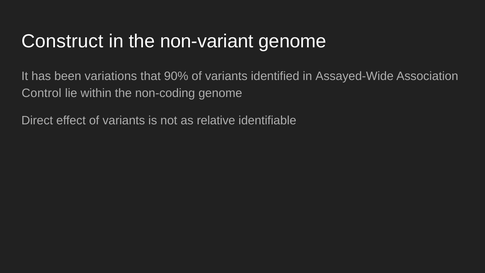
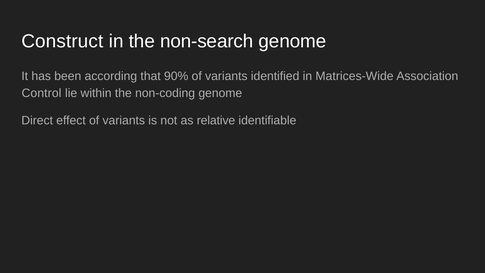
non-variant: non-variant -> non-search (207, 41)
variations: variations -> according (111, 76)
Assayed-Wide: Assayed-Wide -> Matrices-Wide (355, 76)
